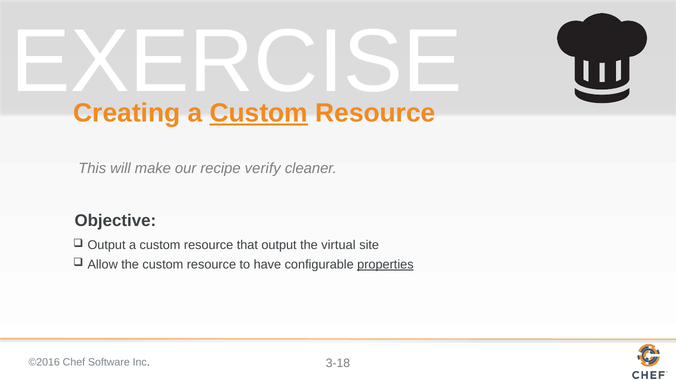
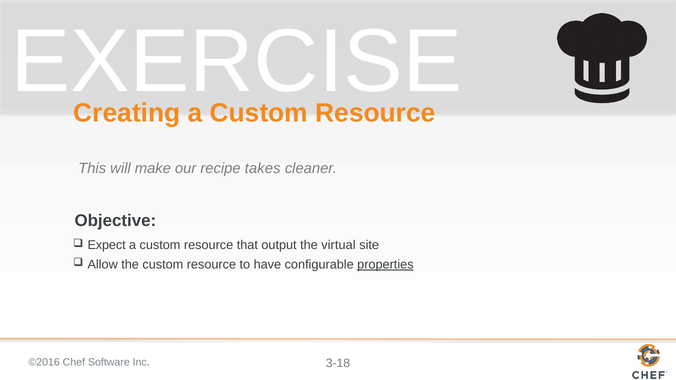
Custom underline: present -> none (259, 113)
verify: verify -> takes (263, 168)
Output: Output -> Expect (107, 245)
